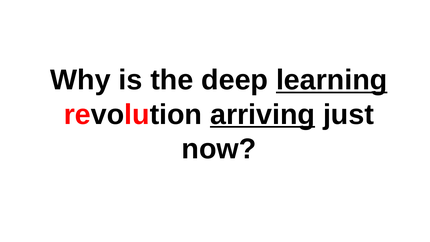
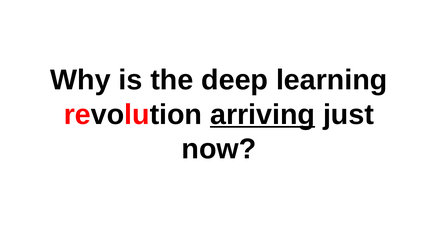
learning underline: present -> none (332, 80)
